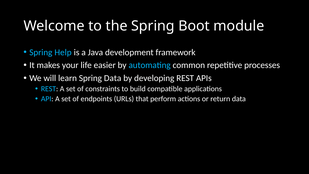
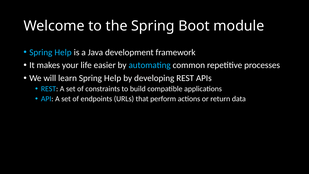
learn Spring Data: Data -> Help (113, 78)
